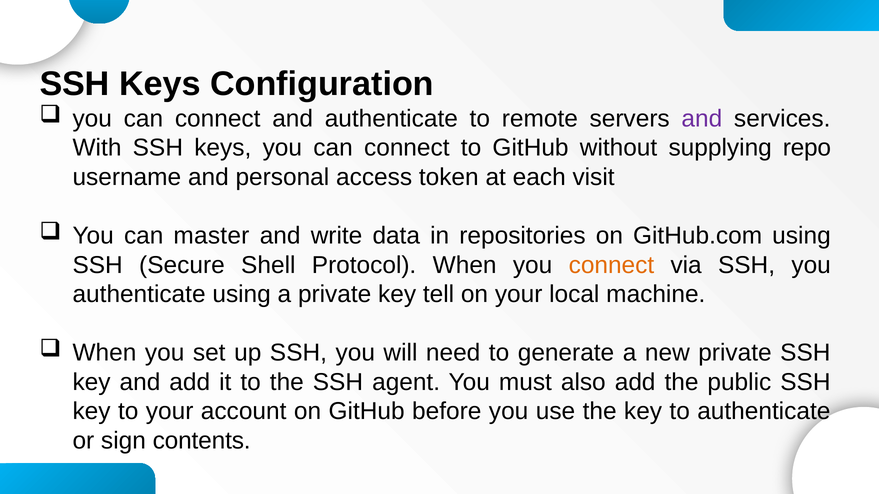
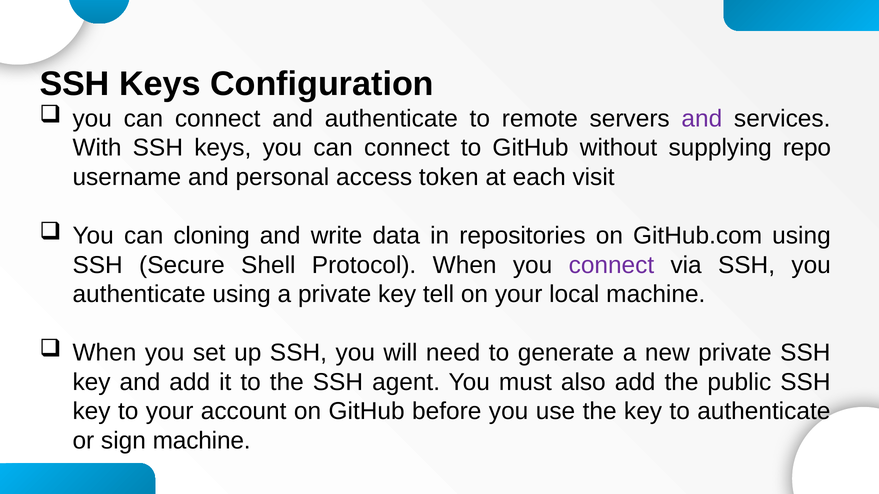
master: master -> cloning (212, 236)
connect colour: orange -> purple (611, 265)
sign contents: contents -> machine (202, 441)
